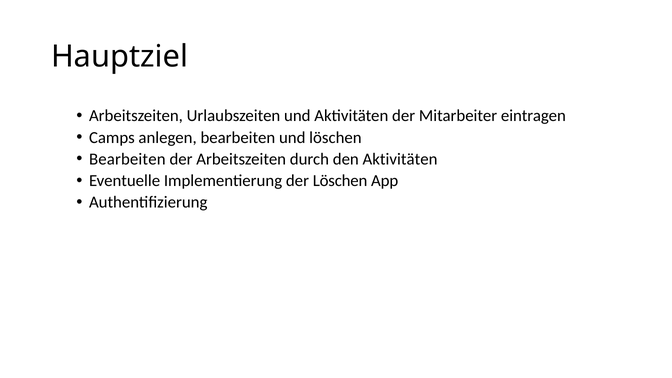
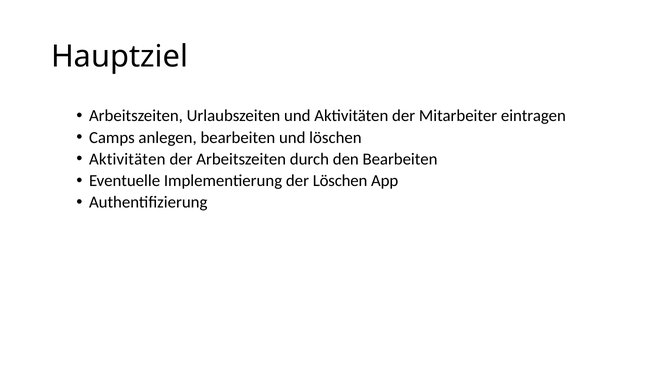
Bearbeiten: Bearbeiten -> Aktivitäten (127, 159)
den Aktivitäten: Aktivitäten -> Bearbeiten (400, 159)
